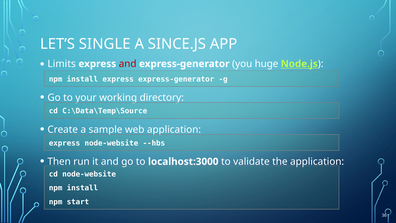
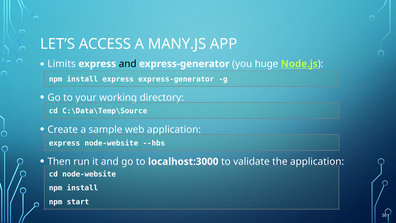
SINGLE: SINGLE -> ACCESS (105, 44)
SINCE.JS: SINCE.JS -> MANY.JS (177, 44)
and colour: red -> black (128, 64)
